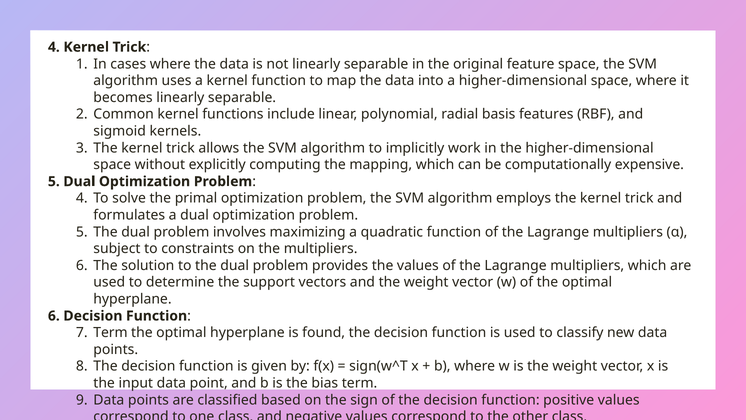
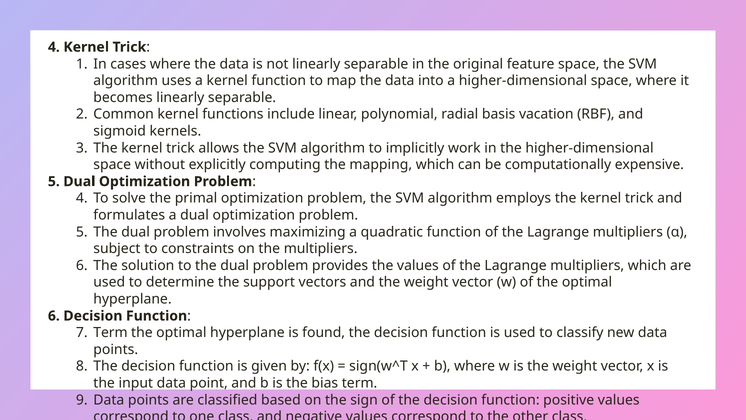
features: features -> vacation (546, 114)
